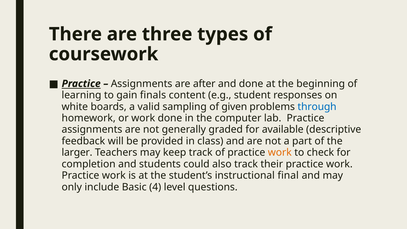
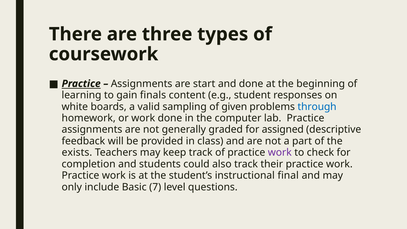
after: after -> start (204, 84)
available: available -> assigned (283, 130)
larger: larger -> exists (77, 153)
work colour: orange -> purple (280, 153)
4: 4 -> 7 (155, 187)
